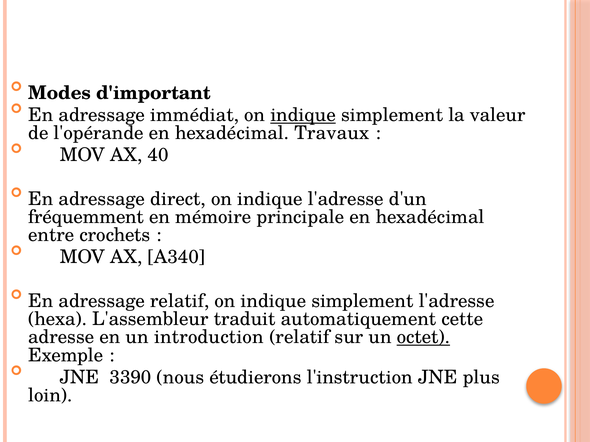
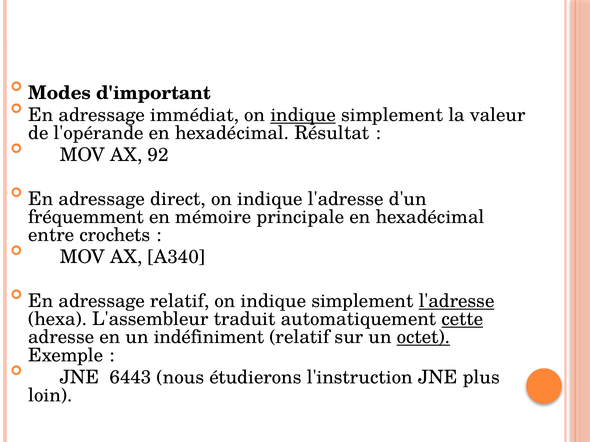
Travaux: Travaux -> Résultat (332, 133)
40: 40 -> 92 (158, 155)
l'adresse underline: none -> present (457, 301)
cette underline: none -> present (462, 319)
introduction: introduction -> indéfiniment (209, 337)
3390: 3390 -> 6443 (130, 378)
